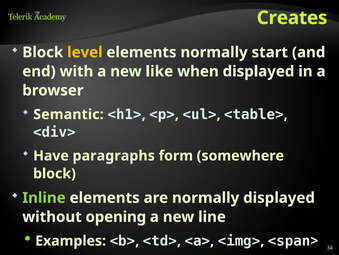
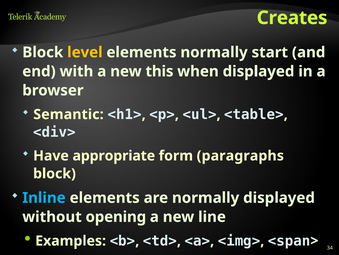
like: like -> this (159, 71)
Have paragraphs: paragraphs -> appropriate (114, 155)
form somewhere: somewhere -> paragraphs (240, 155)
Inline colour: light green -> light blue (44, 197)
